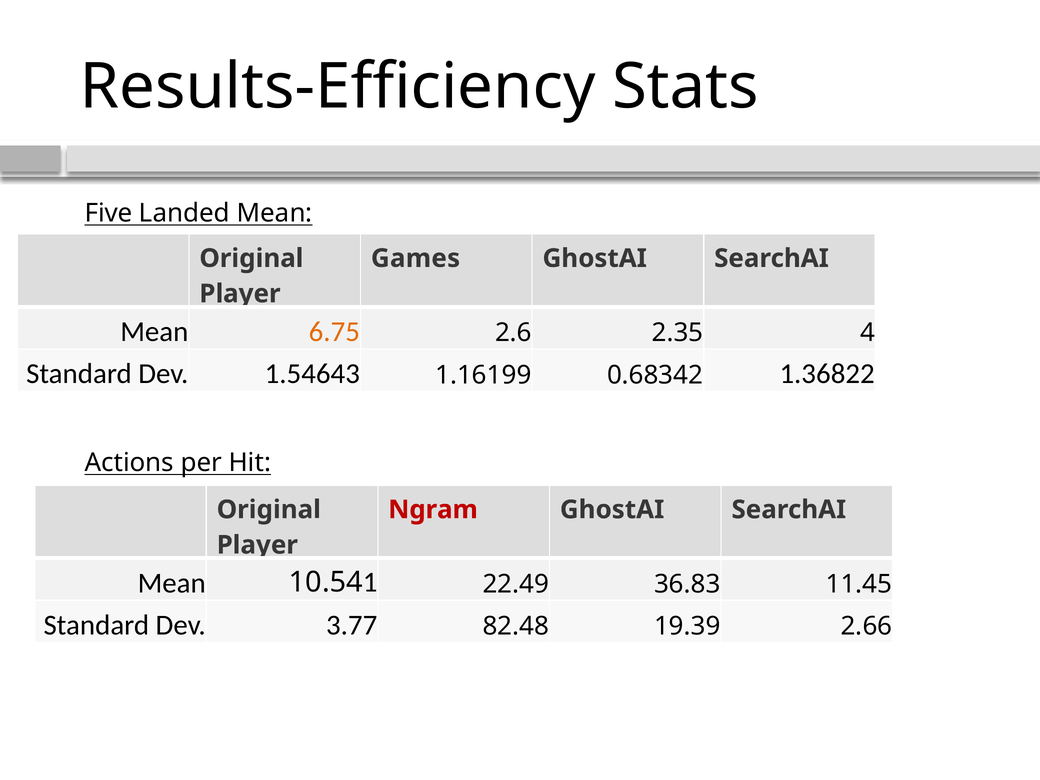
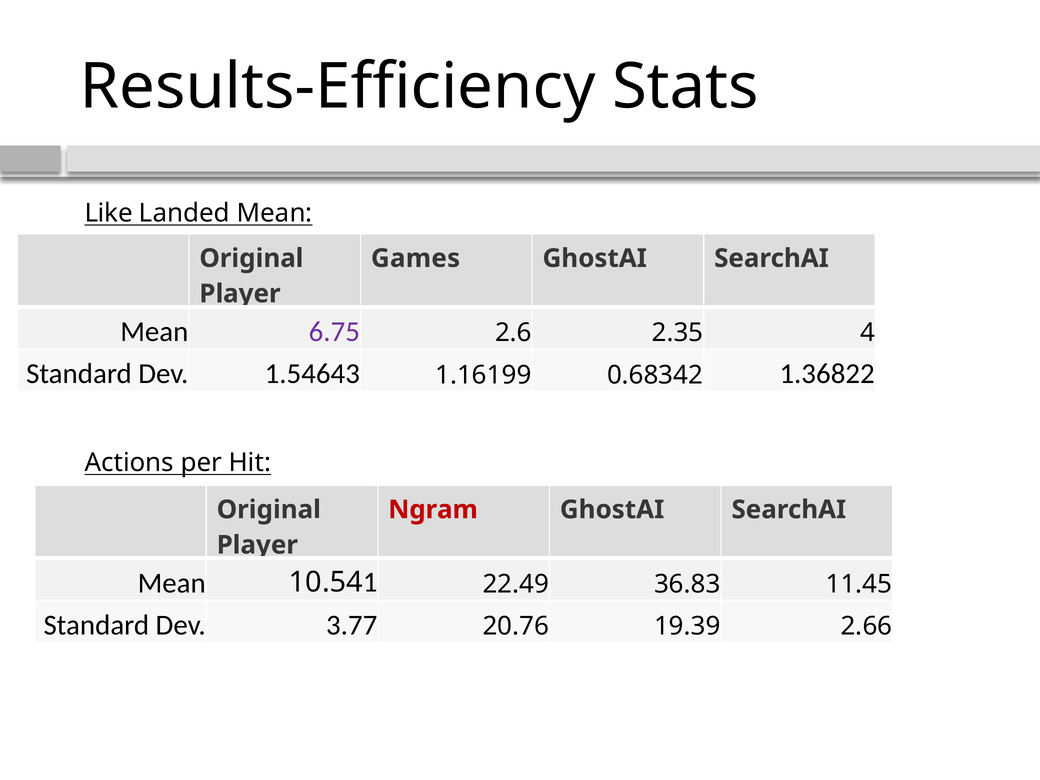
Five: Five -> Like (109, 213)
6.75 colour: orange -> purple (334, 332)
82.48: 82.48 -> 20.76 (516, 626)
